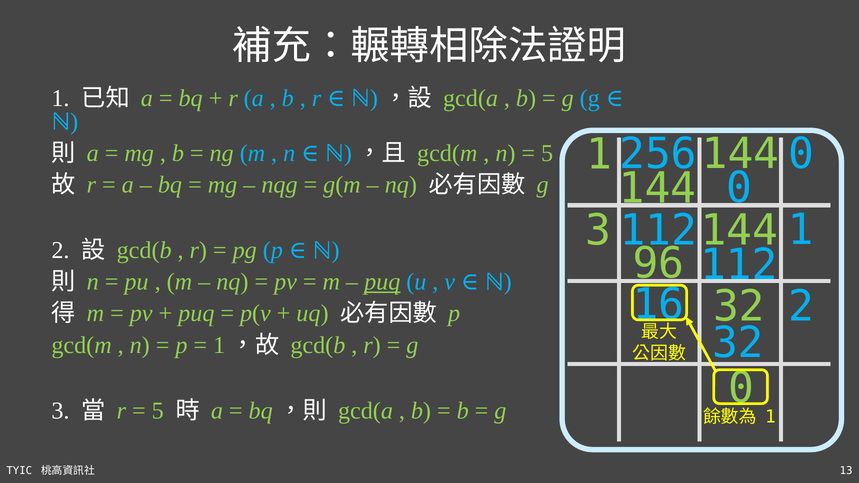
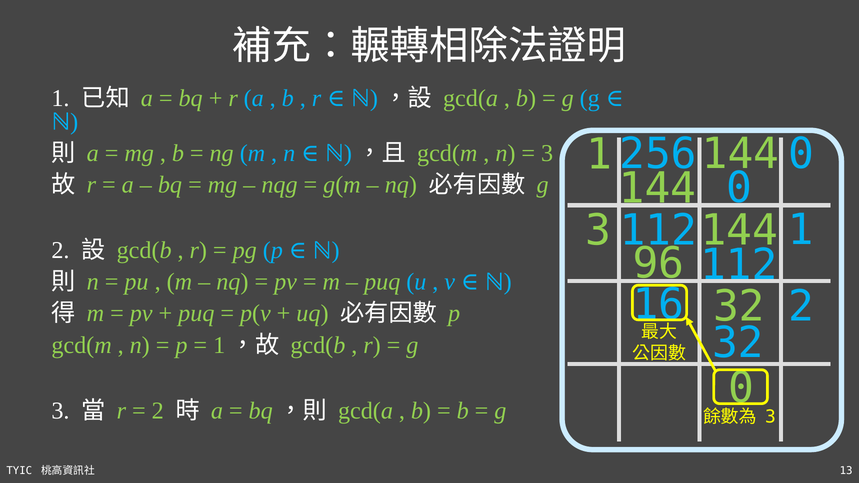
5: 5 -> 3 (547, 153)
puq underline: present -> none (382, 282)
5: 5 -> 2 (158, 411)
1: 1 -> 3 (770, 417)
